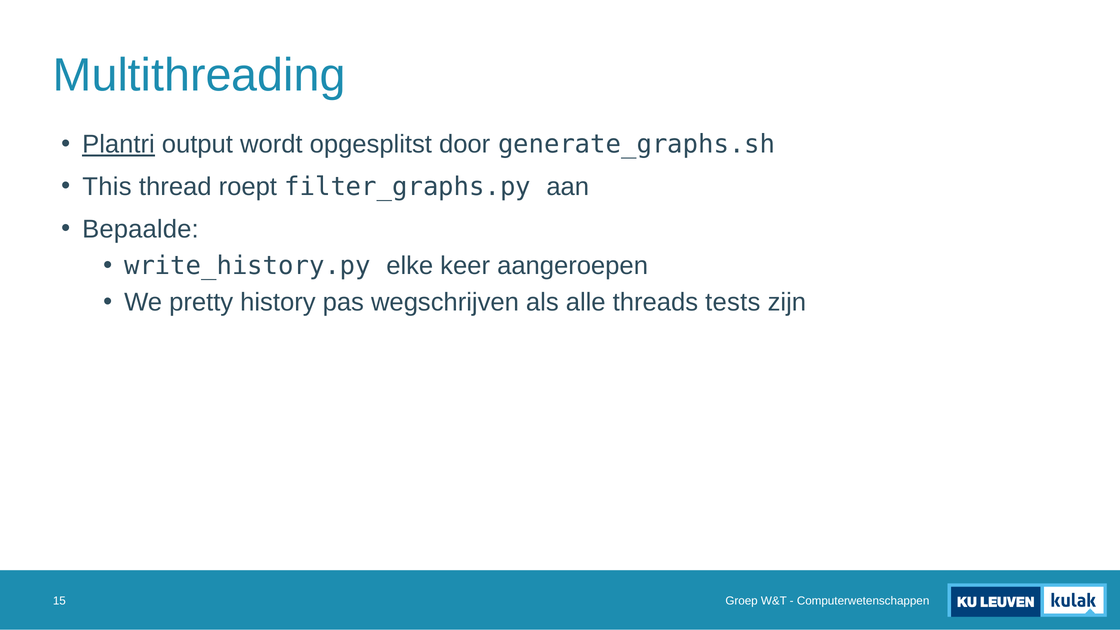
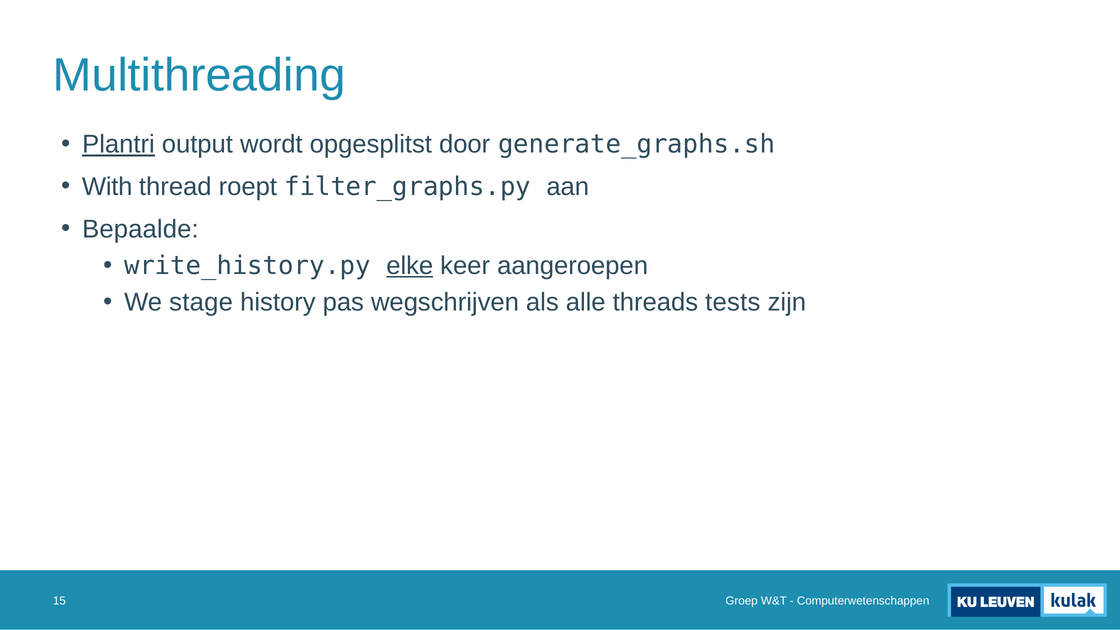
This: This -> With (107, 187)
elke underline: none -> present (410, 266)
pretty: pretty -> stage (201, 302)
